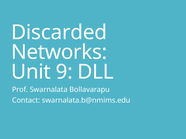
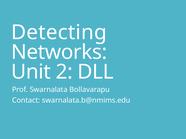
Discarded: Discarded -> Detecting (59, 32)
9: 9 -> 2 (64, 72)
